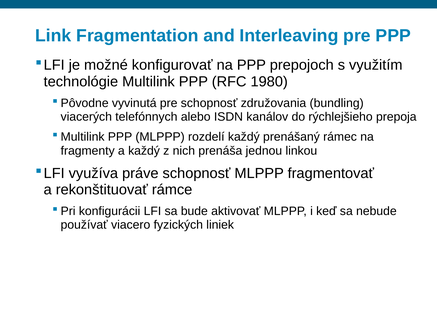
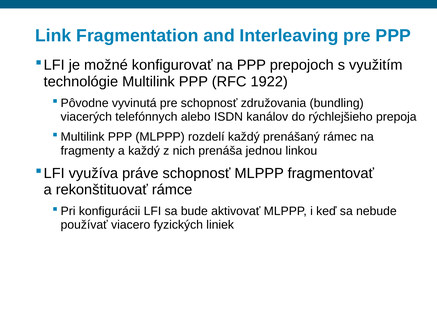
1980: 1980 -> 1922 (269, 82)
